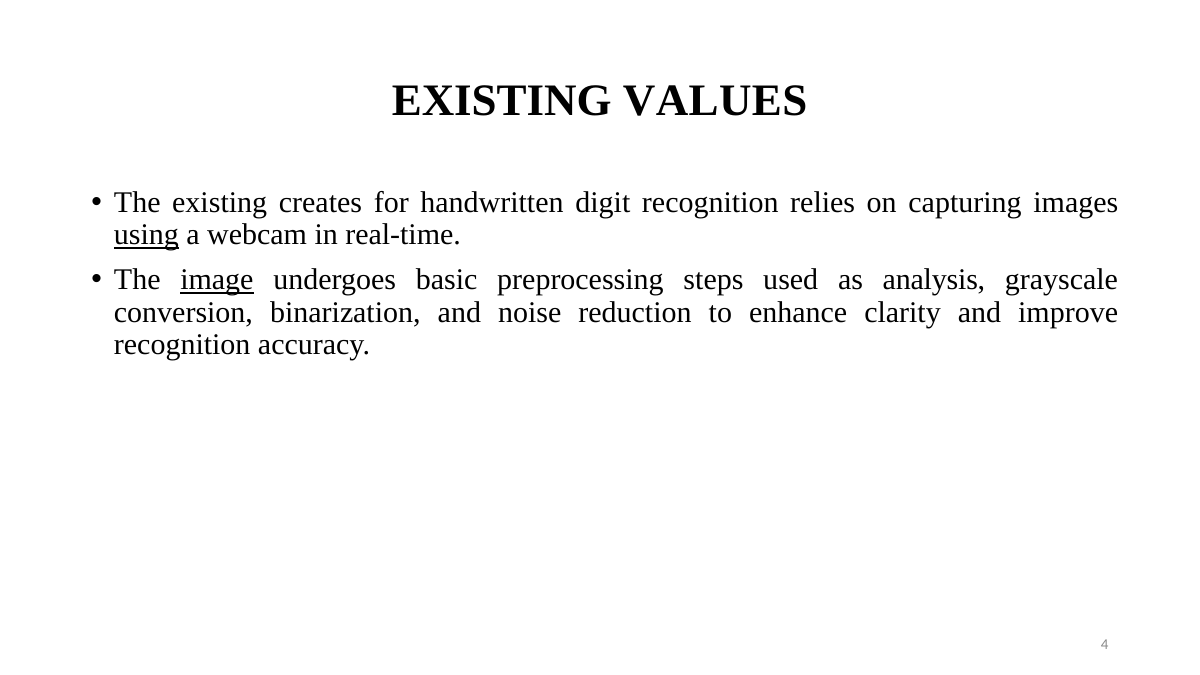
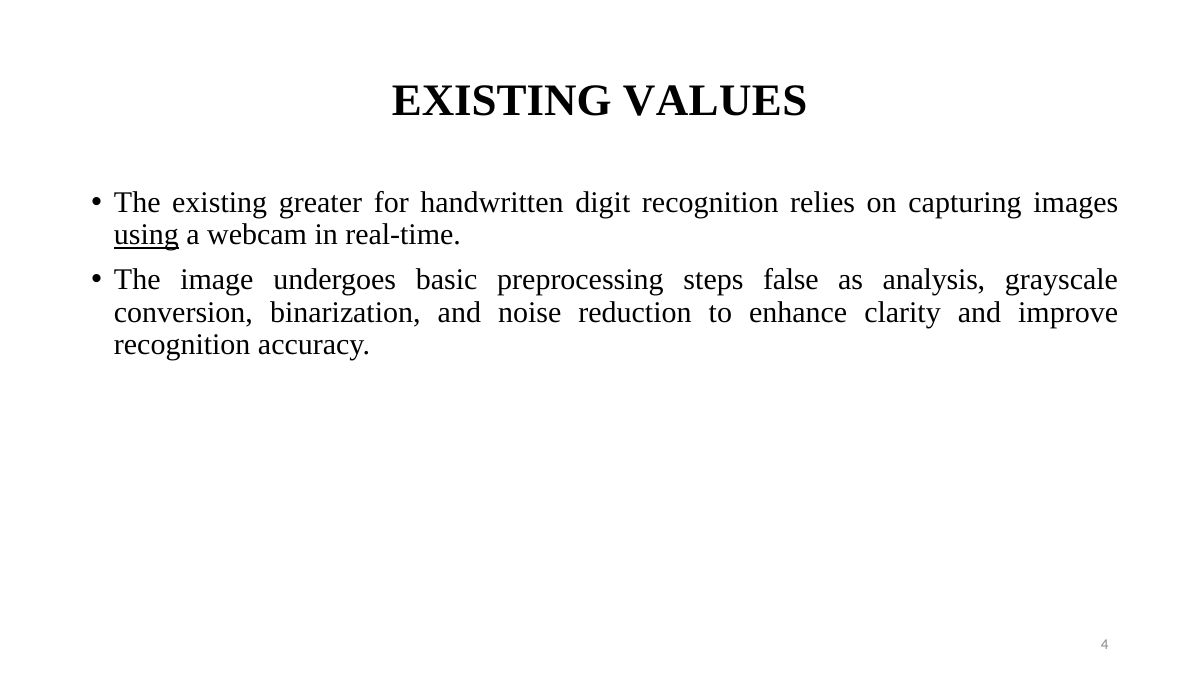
creates: creates -> greater (320, 203)
image underline: present -> none (217, 280)
used: used -> false (791, 280)
